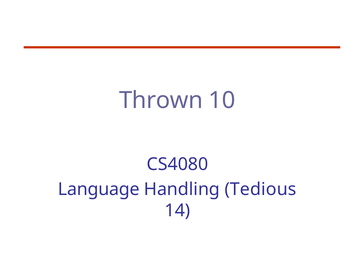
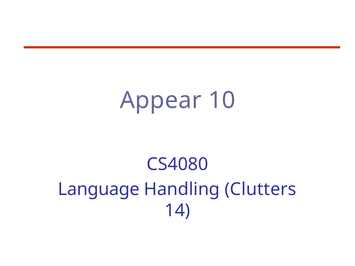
Thrown: Thrown -> Appear (161, 100)
Tedious: Tedious -> Clutters (260, 189)
